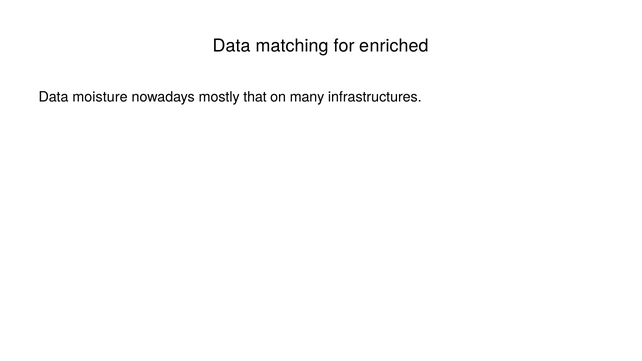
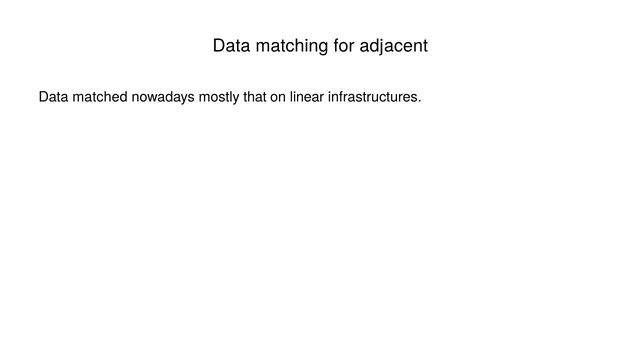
enriched: enriched -> adjacent (394, 46)
moisture: moisture -> matched (100, 97)
many: many -> linear (307, 97)
